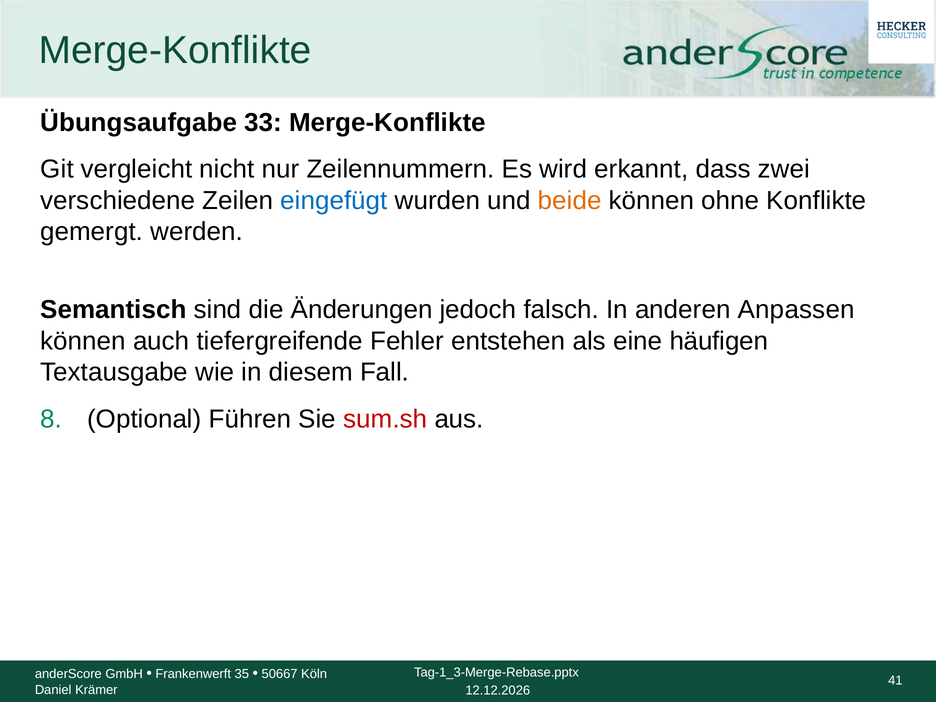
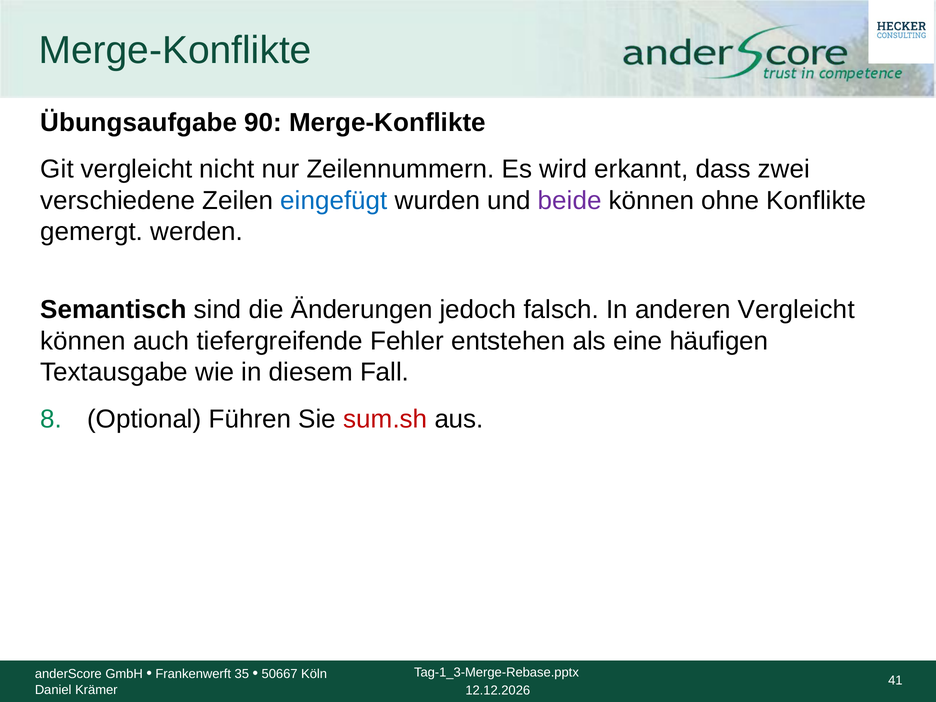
33: 33 -> 90 (263, 123)
beide colour: orange -> purple (570, 201)
anderen Anpassen: Anpassen -> Vergleicht (796, 310)
